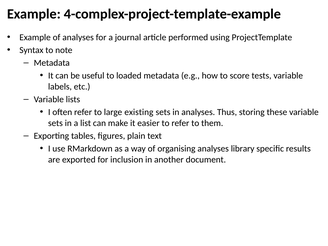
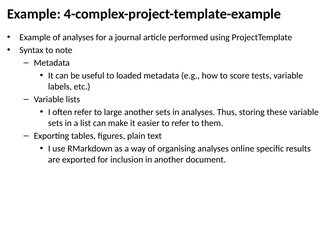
large existing: existing -> another (139, 112)
library: library -> online (243, 149)
